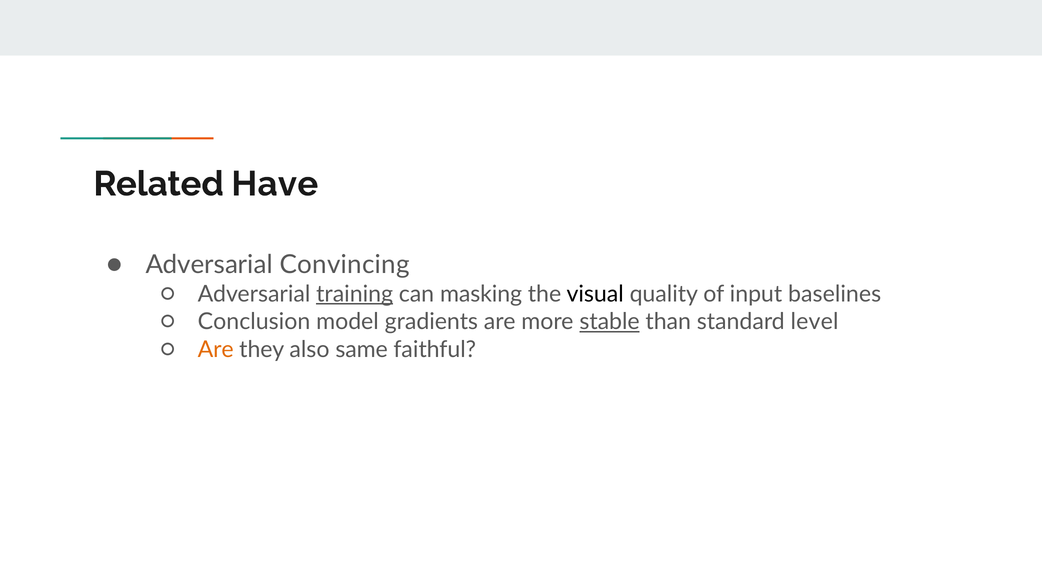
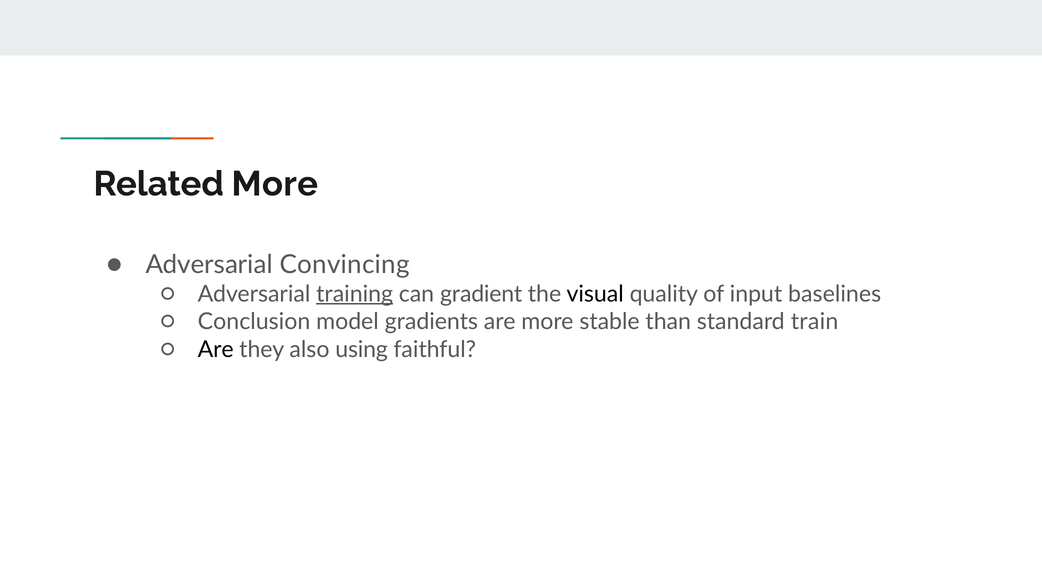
Related Have: Have -> More (275, 184)
masking: masking -> gradient (481, 294)
stable underline: present -> none (610, 322)
level: level -> train (815, 322)
Are colour: orange -> black (216, 350)
same: same -> using (362, 350)
